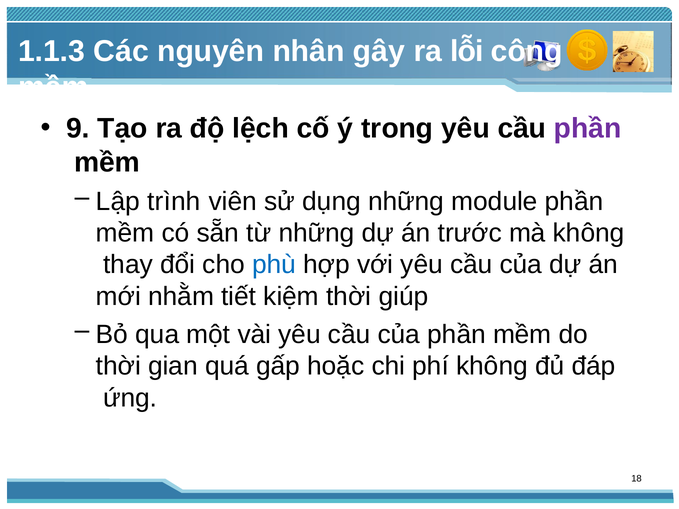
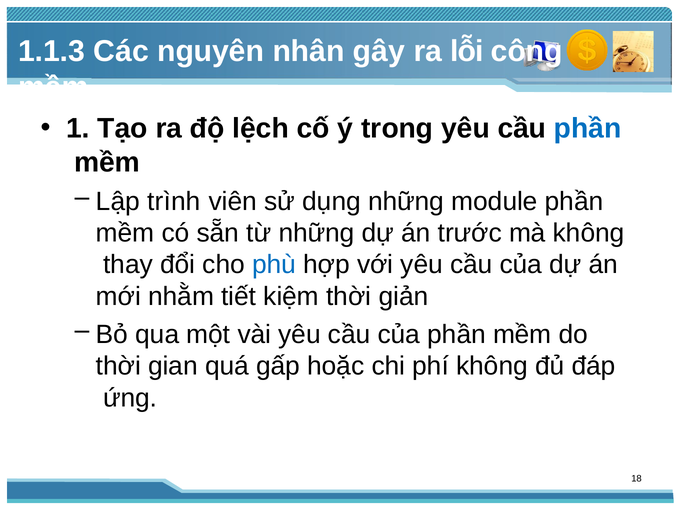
9: 9 -> 1 (78, 128)
phần colour: purple -> blue (588, 128)
giúp: giúp -> giản (404, 297)
